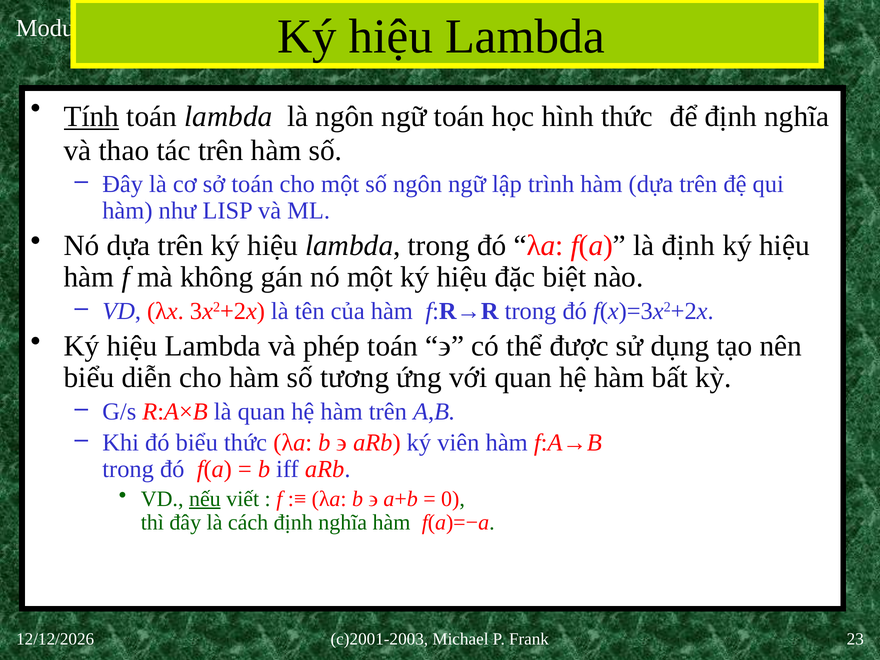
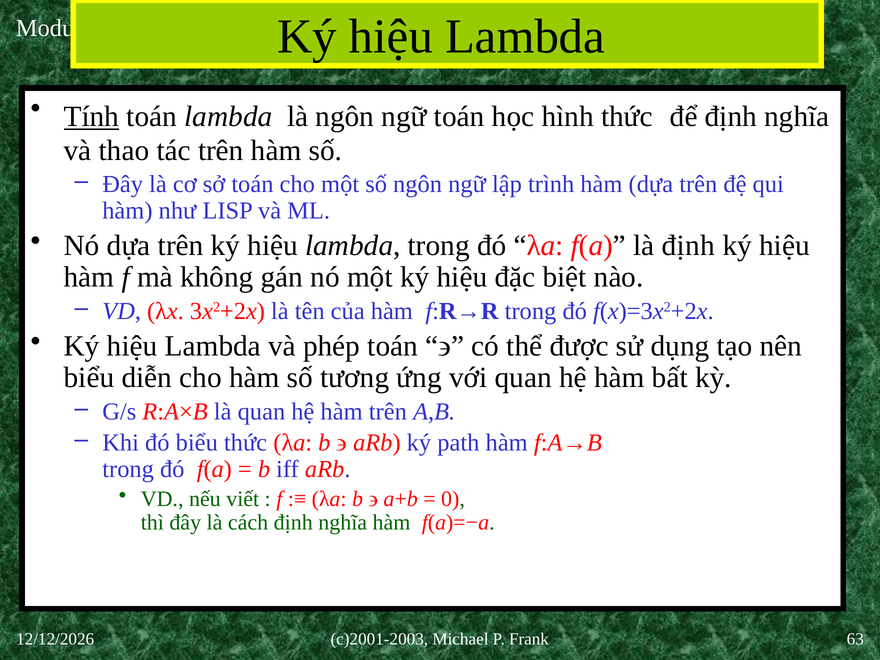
viên: viên -> path (458, 443)
nếu underline: present -> none (205, 499)
23: 23 -> 63 (855, 639)
